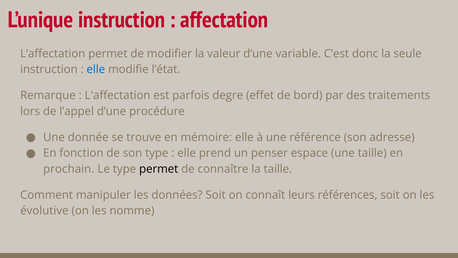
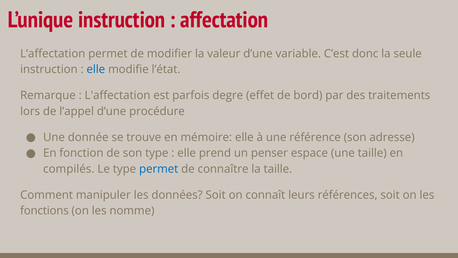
prochain: prochain -> compilés (69, 169)
permet colour: black -> blue (159, 169)
évolutive: évolutive -> fonctions (44, 210)
